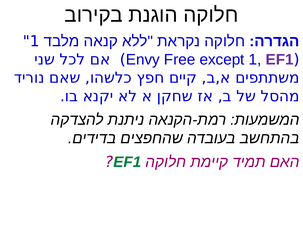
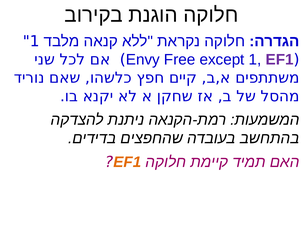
EF1 colour: green -> orange (127, 162)
